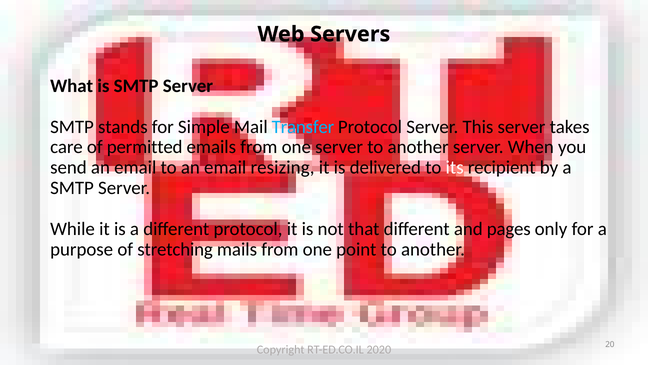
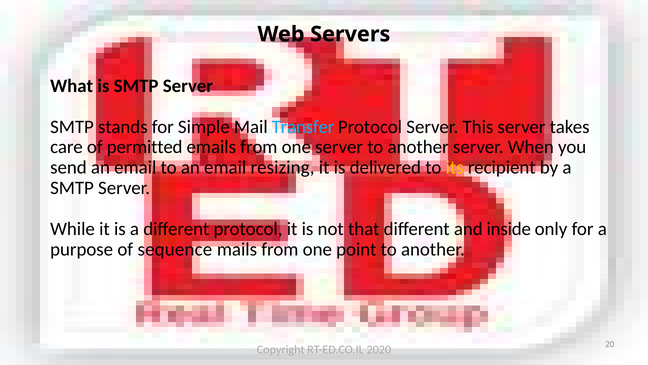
its colour: white -> yellow (455, 167)
pages: pages -> inside (509, 229)
stretching: stretching -> sequence (175, 249)
